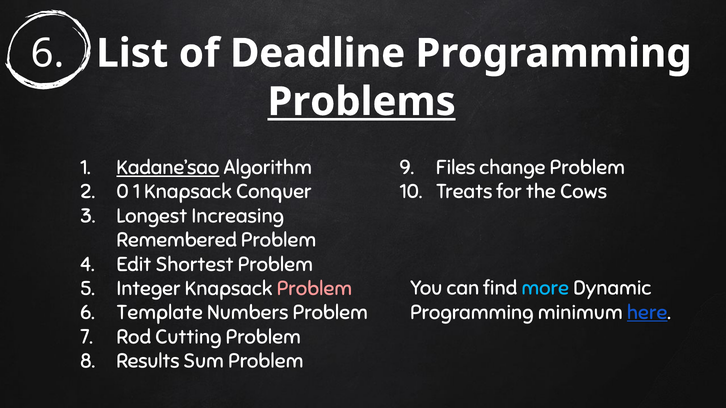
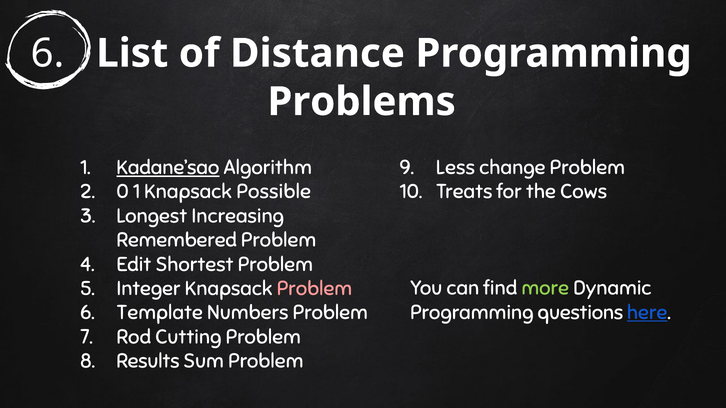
Deadline: Deadline -> Distance (317, 53)
Problems underline: present -> none (362, 102)
Files: Files -> Less (455, 168)
Conquer: Conquer -> Possible (274, 192)
more colour: light blue -> light green (545, 289)
minimum: minimum -> questions (580, 313)
